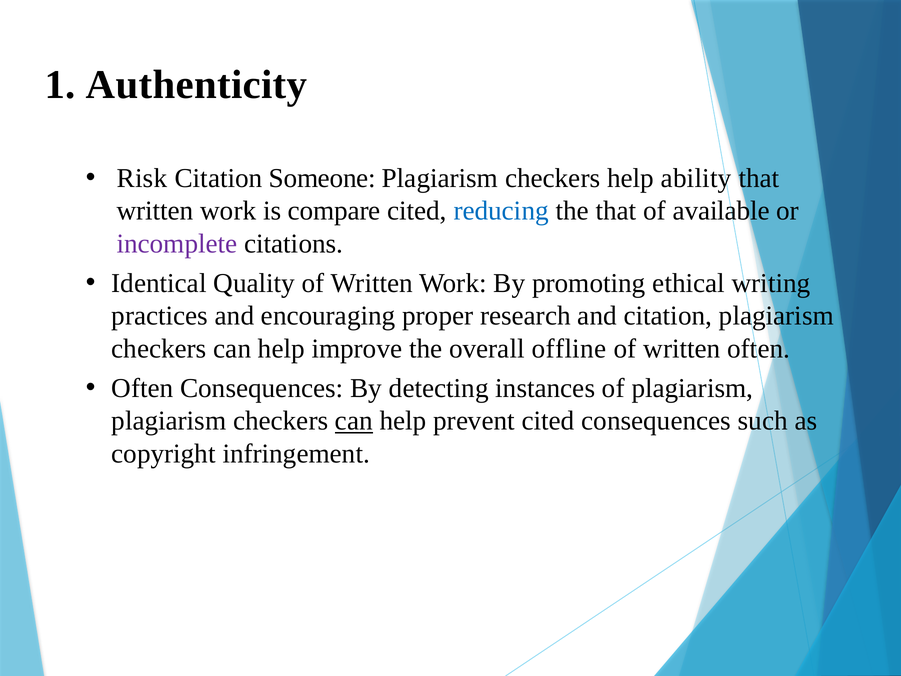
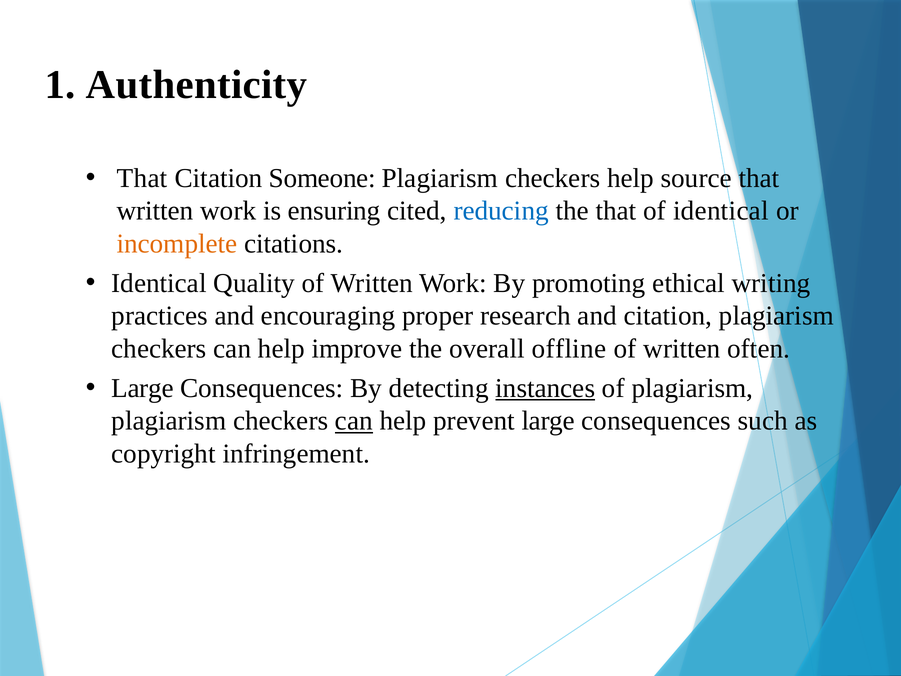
Risk: Risk -> That (142, 178)
ability: ability -> source (696, 178)
compare: compare -> ensuring (334, 211)
of available: available -> identical (721, 211)
incomplete colour: purple -> orange (177, 244)
Often: Often -> Large (142, 388)
instances underline: none -> present (545, 388)
prevent cited: cited -> large (548, 421)
